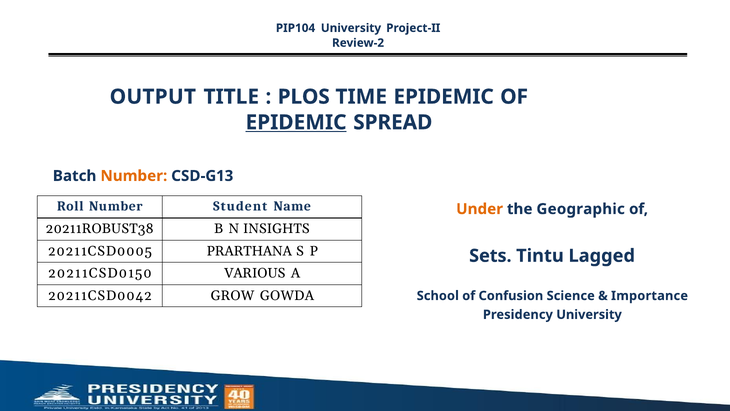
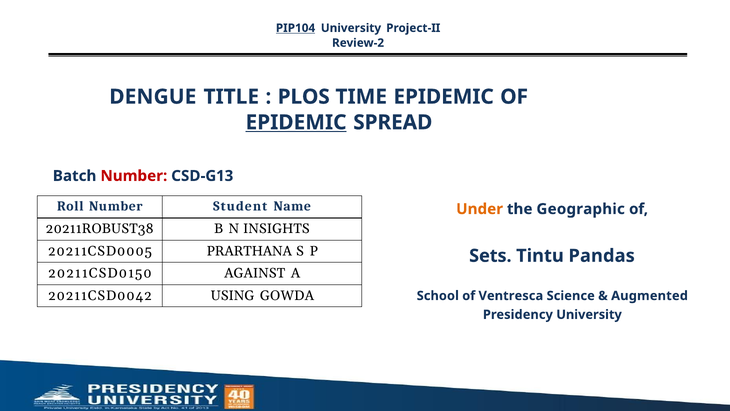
PIP104 underline: none -> present (296, 28)
OUTPUT: OUTPUT -> DENGUE (153, 97)
Number colour: orange -> red (134, 176)
Lagged: Lagged -> Pandas (602, 256)
VARIOUS: VARIOUS -> AGAINST (255, 273)
GROW: GROW -> USING (232, 295)
Confusion: Confusion -> Ventresca (511, 296)
Importance: Importance -> Augmented (650, 296)
